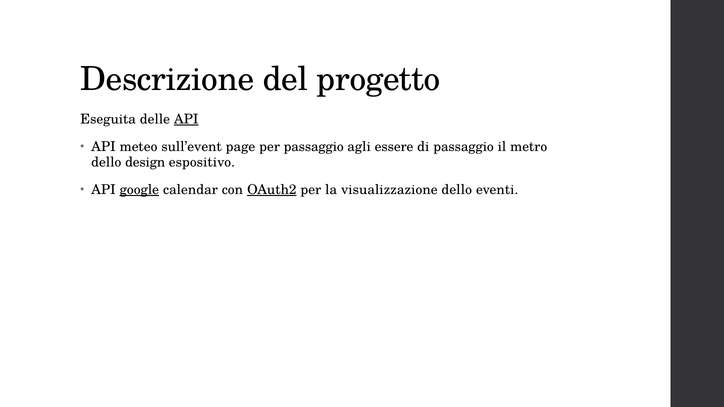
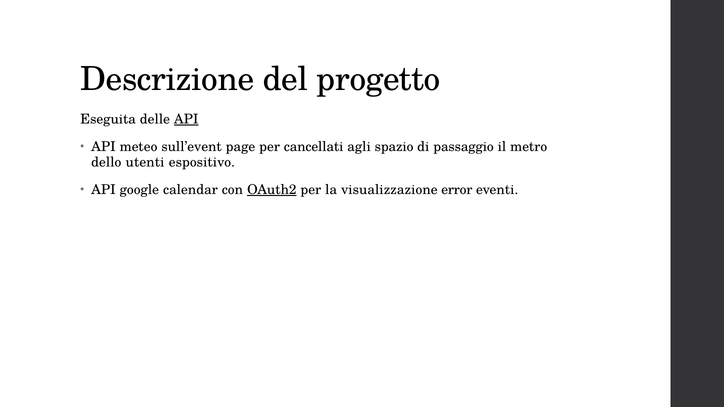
per passaggio: passaggio -> cancellati (314, 147)
essere: essere -> spazio (394, 147)
design: design -> utenti (145, 162)
google underline: present -> none (139, 190)
visualizzazione dello: dello -> error (457, 190)
